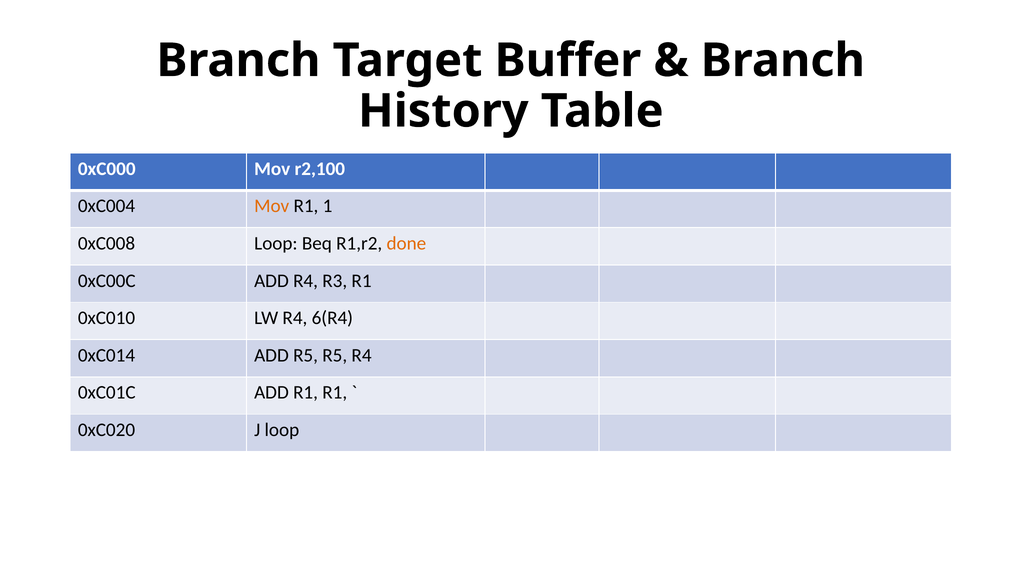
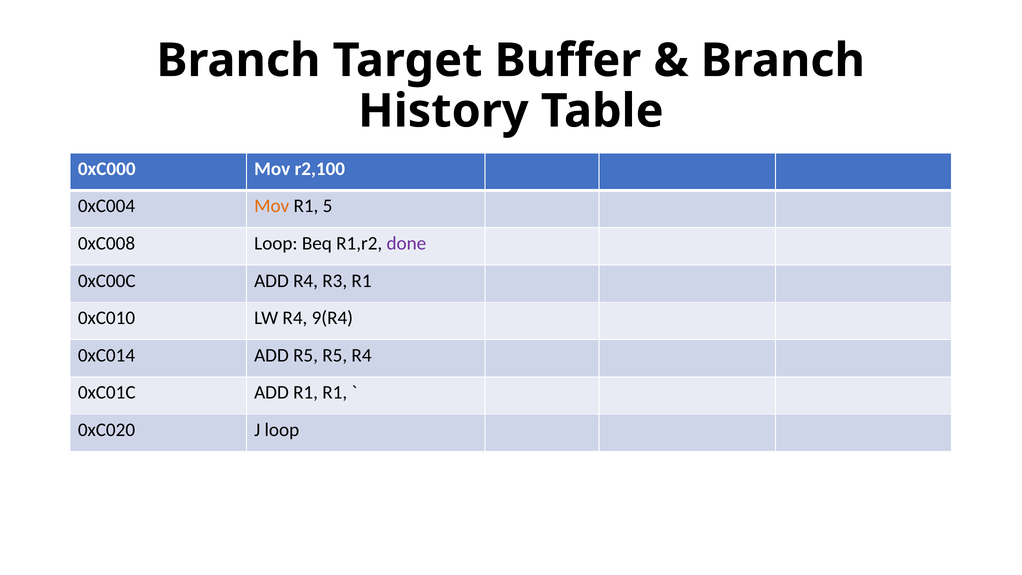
1: 1 -> 5 (328, 206)
done colour: orange -> purple (406, 243)
6(R4: 6(R4 -> 9(R4 (332, 318)
